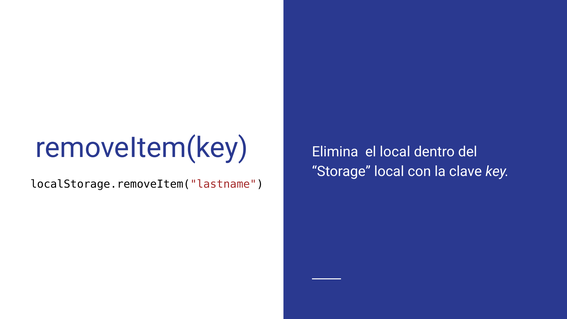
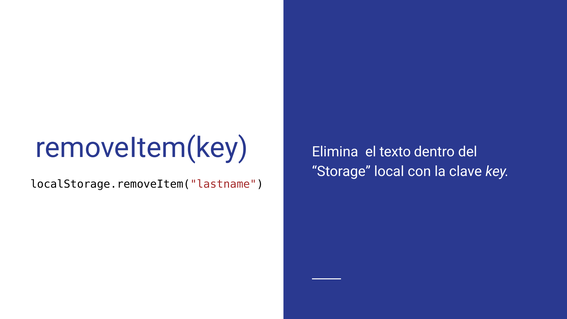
el local: local -> texto (395, 152)
